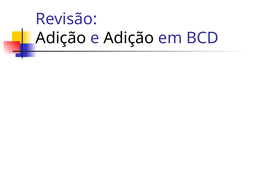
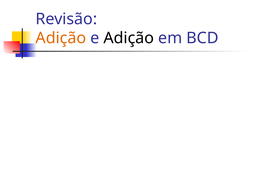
Adição colour: black -> orange (61, 38)
